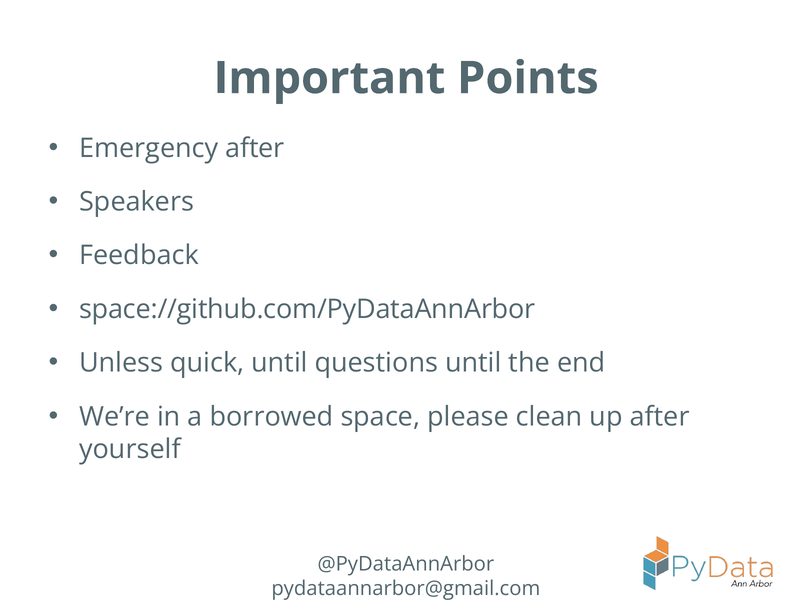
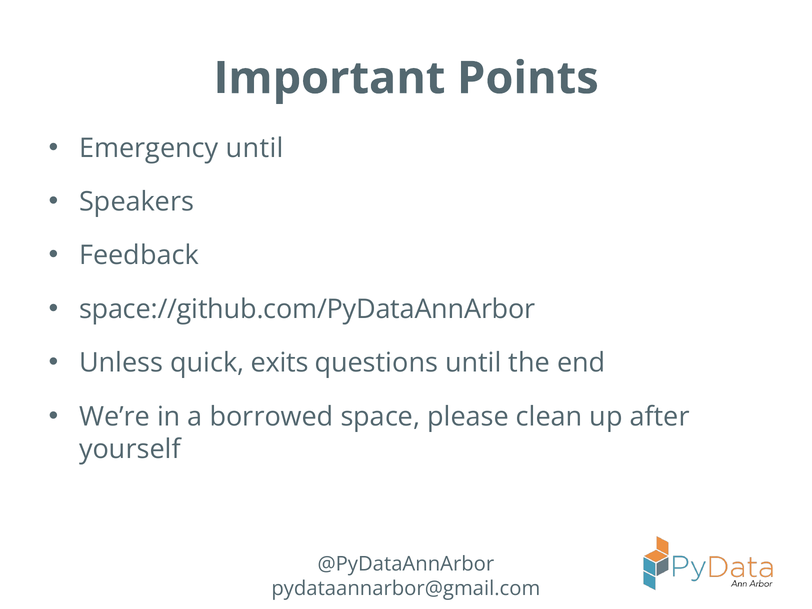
Emergency after: after -> until (255, 148)
quick until: until -> exits (280, 363)
